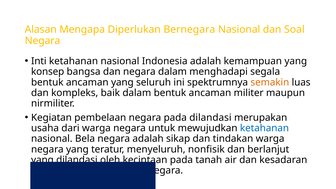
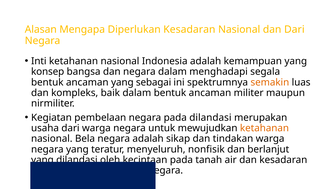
Diperlukan Bernegara: Bernegara -> Kesadaran (189, 30)
dan Soal: Soal -> Dari (294, 30)
seluruh: seluruh -> sebagai (154, 82)
ketahanan colour: blue -> orange (264, 128)
